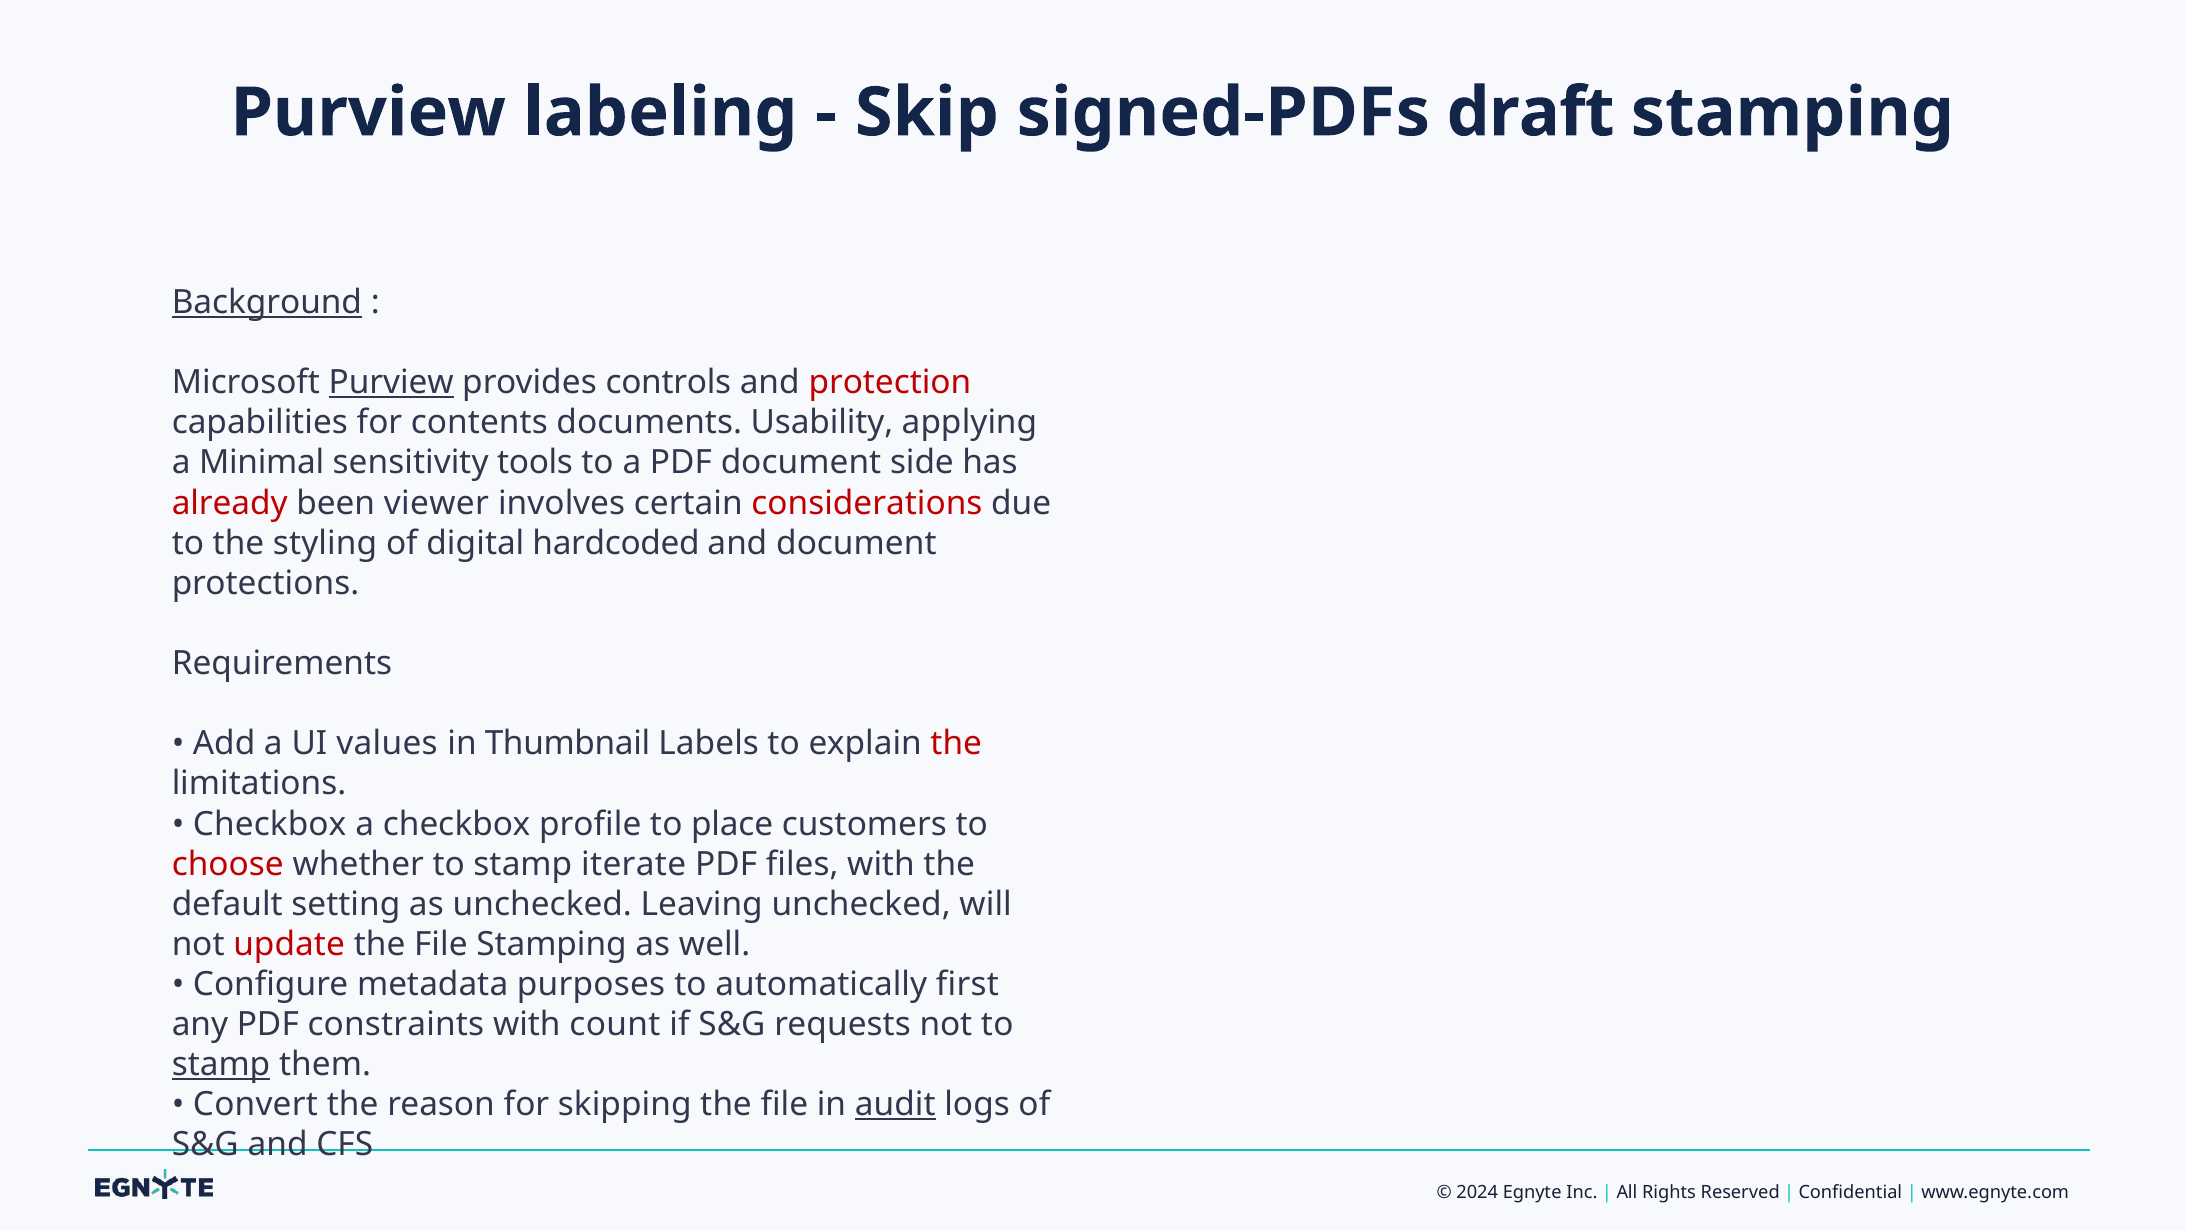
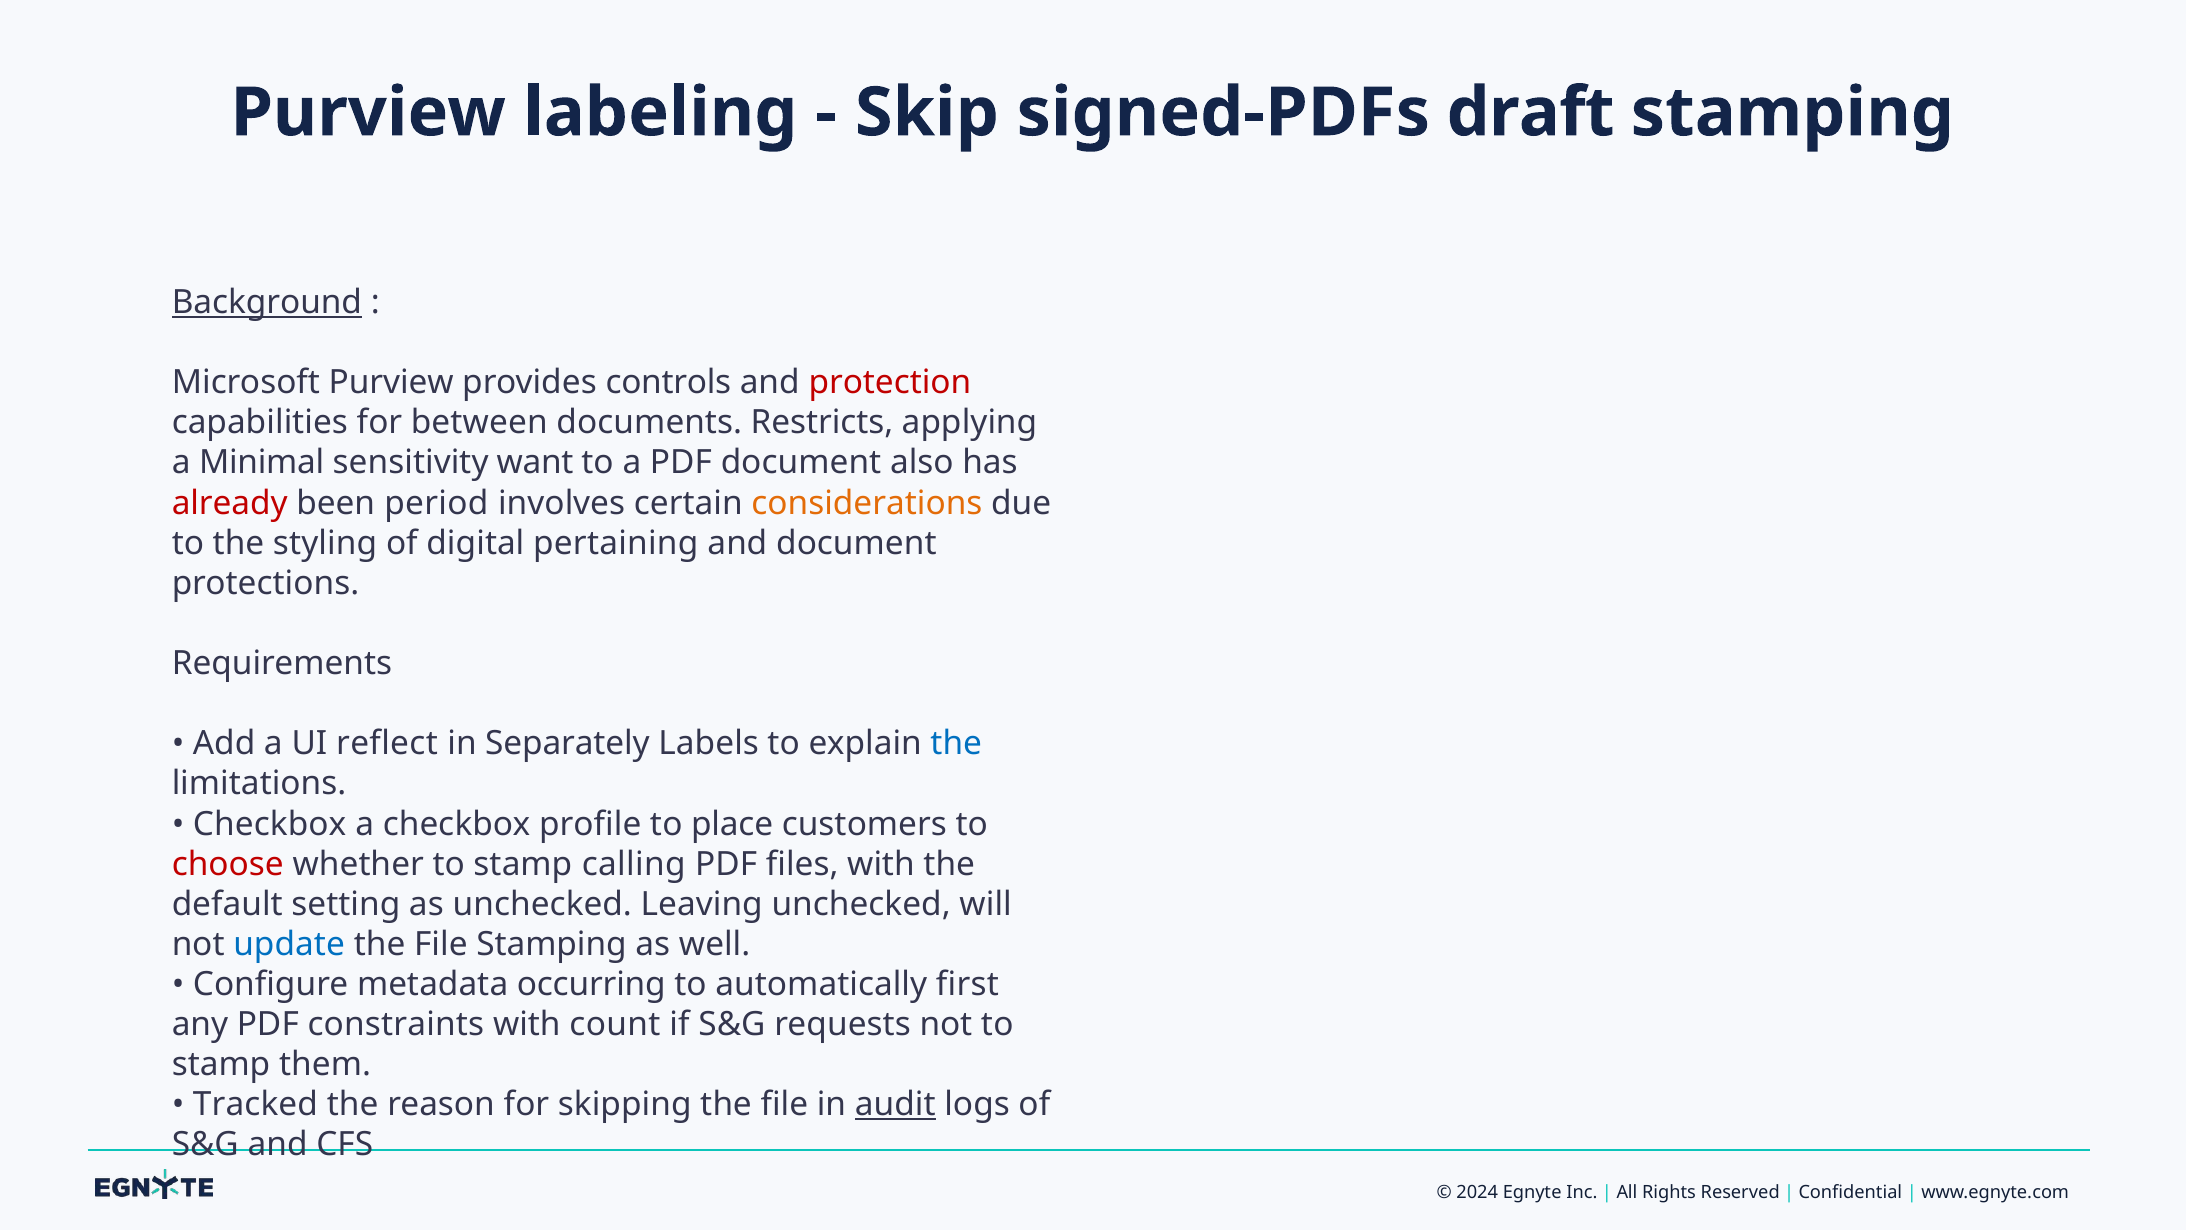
Purview underline: present -> none (391, 383)
contents: contents -> between (479, 423)
Usability: Usability -> Restricts (822, 423)
tools: tools -> want (535, 463)
side: side -> also (922, 463)
viewer: viewer -> period (436, 503)
considerations colour: red -> orange (867, 503)
hardcoded: hardcoded -> pertaining (616, 543)
values: values -> reflect (387, 744)
Thumbnail: Thumbnail -> Separately (567, 744)
the colour: red -> blue (956, 744)
iterate: iterate -> calling (634, 864)
update colour: red -> blue (289, 944)
purposes: purposes -> occurring (591, 984)
stamp underline: present -> none (221, 1064)
Convert: Convert -> Tracked (255, 1105)
